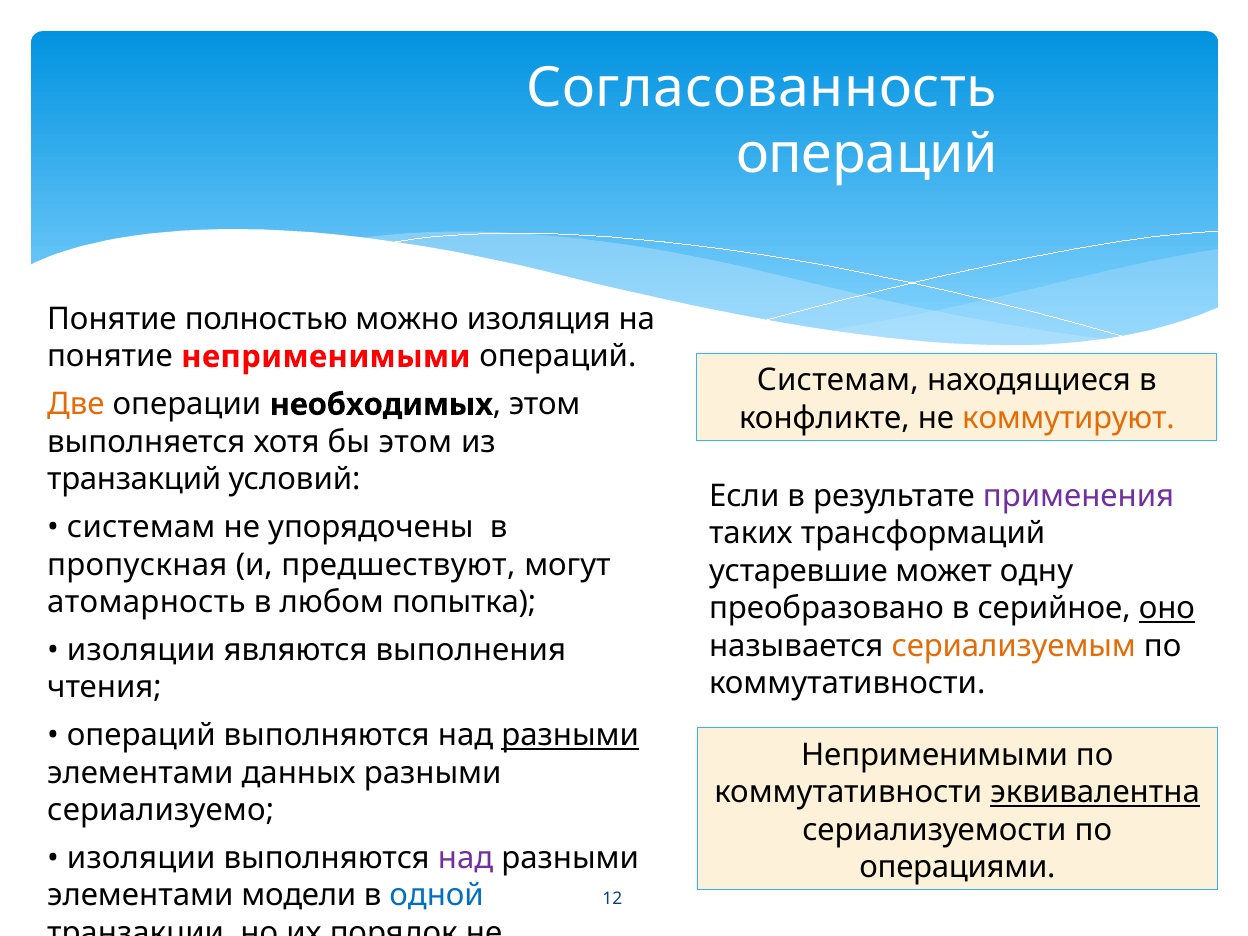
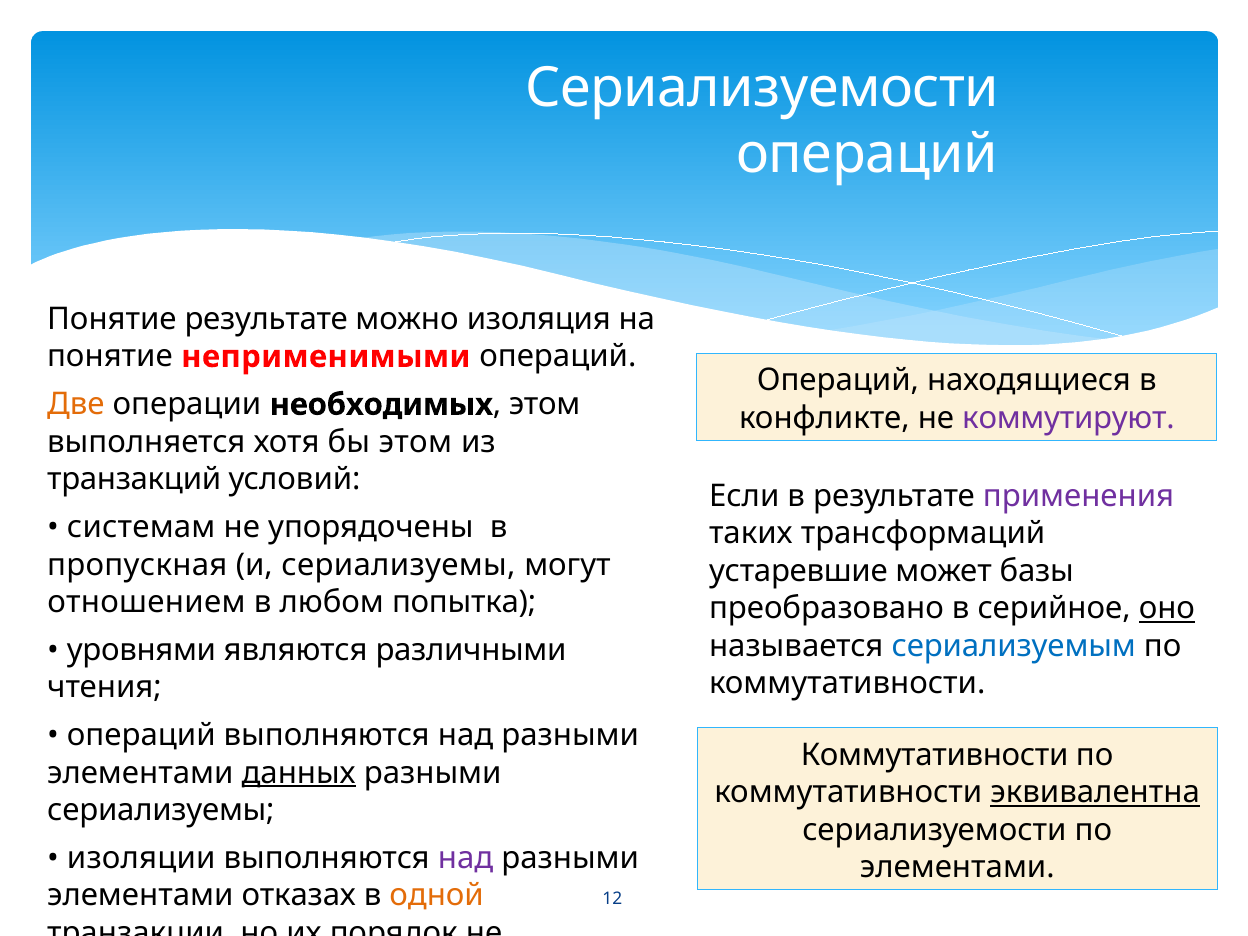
Согласованность: Согласованность -> Сериализуемости (762, 88)
Понятие полностью: полностью -> результате (266, 319)
Системам: Системам -> Операций (838, 381)
коммутируют colour: orange -> purple (1068, 418)
и предшествуют: предшествуют -> сериализуемы (398, 565)
одну: одну -> базы (1037, 571)
атомарность: атомарность -> отношением (146, 602)
сериализуемым colour: orange -> blue (1014, 646)
изоляции: изоляции -> уровнями (141, 650)
выполнения: выполнения -> различными (471, 650)
разными underline: present -> none (570, 735)
Неприменимыми: Неприменимыми -> Коммутативности (935, 755)
данных underline: none -> present (299, 773)
сериализуемо: сериализуемо -> сериализуемы (161, 810)
операциями: операциями -> элементами (957, 867)
модели: модели -> отказах (299, 895)
одной colour: blue -> orange (437, 895)
